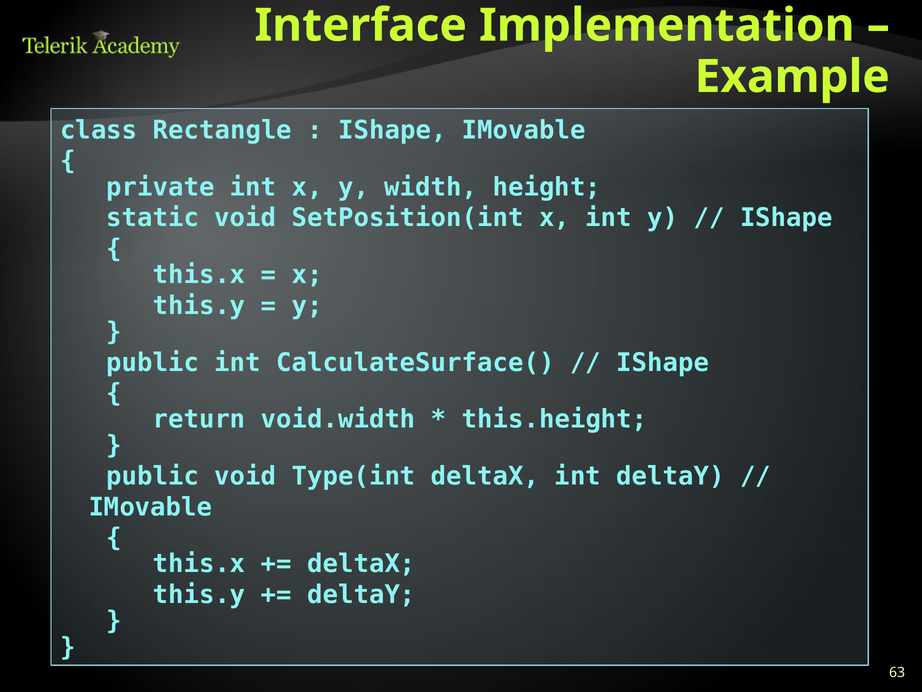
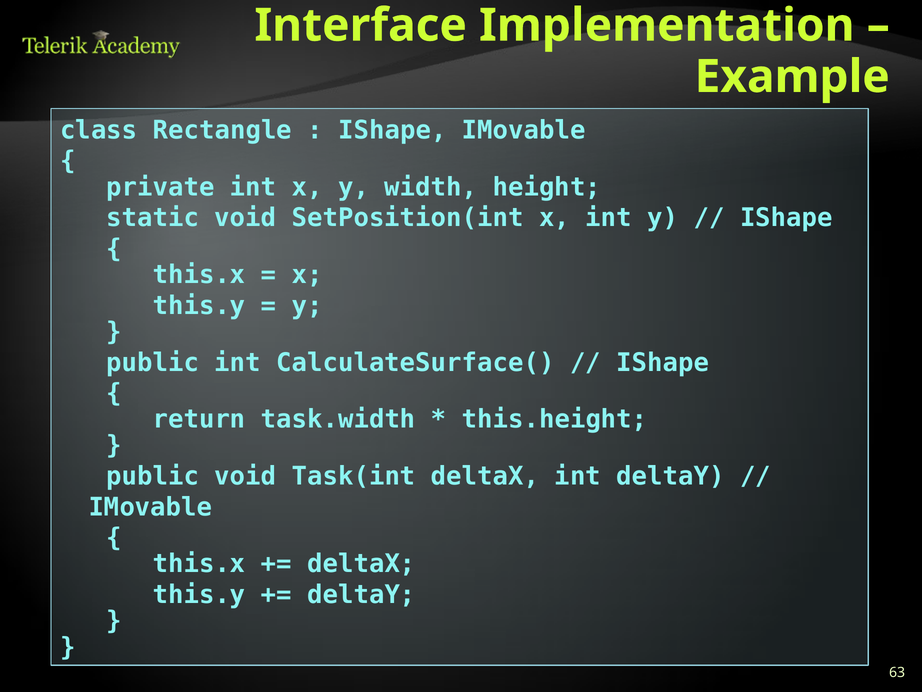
void.width: void.width -> task.width (338, 419)
Type(int: Type(int -> Task(int (354, 476)
